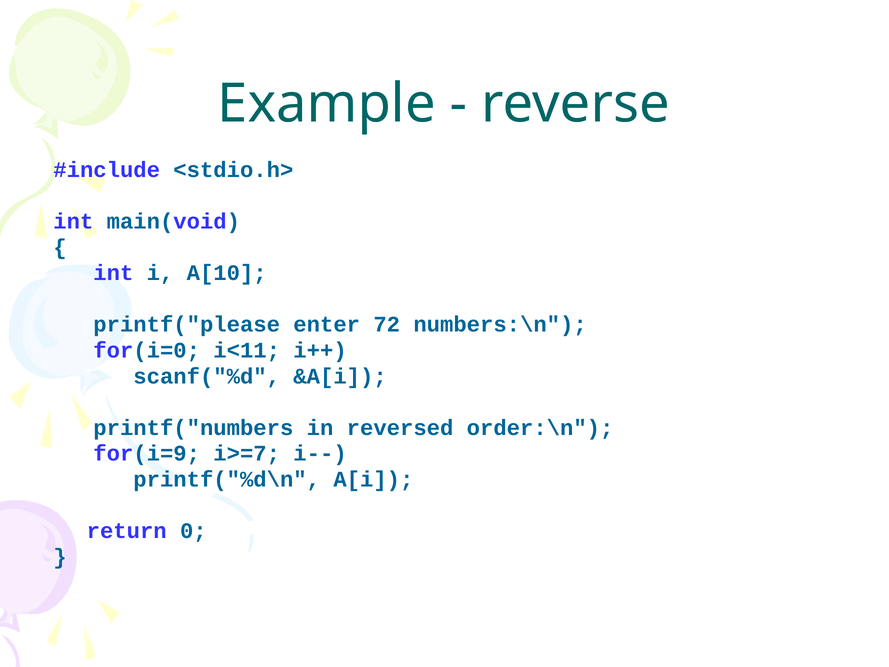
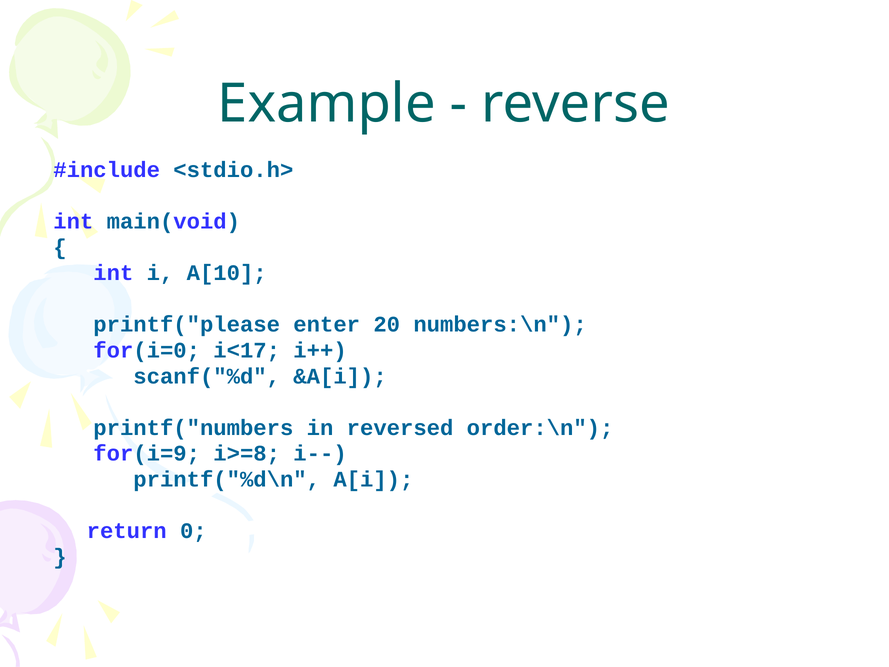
72: 72 -> 20 (387, 324)
i<11: i<11 -> i<17 (247, 350)
i>=7: i>=7 -> i>=8 (247, 453)
